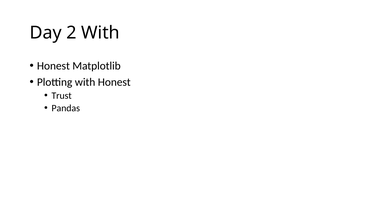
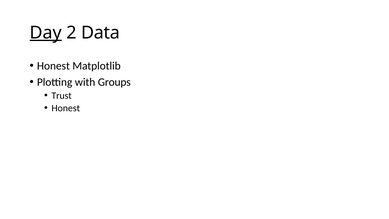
Day underline: none -> present (46, 33)
2 With: With -> Data (100, 33)
with Honest: Honest -> Groups (114, 82)
Pandas: Pandas -> Honest (66, 108)
